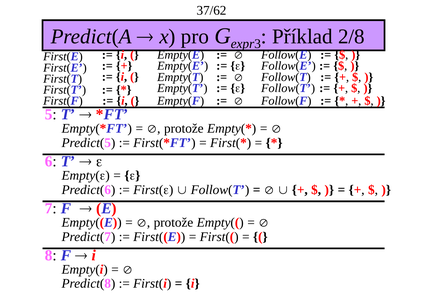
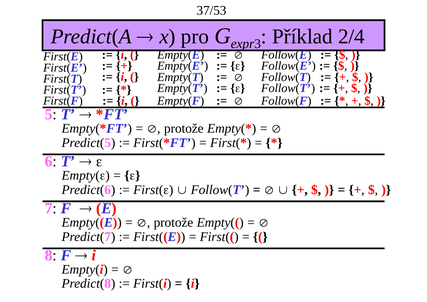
37/62: 37/62 -> 37/53 (211, 11)
2/8: 2/8 -> 2/4 (351, 37)
